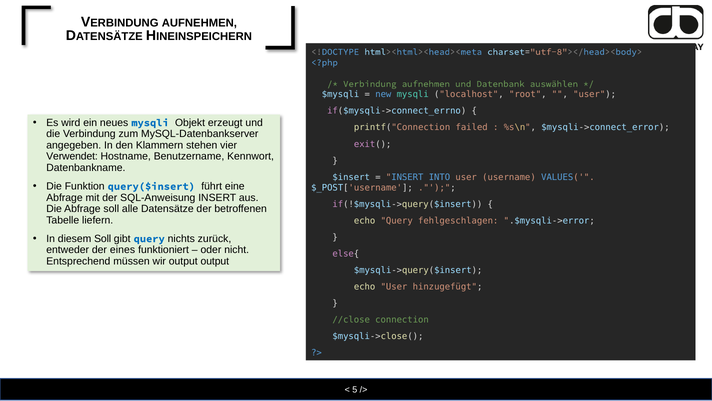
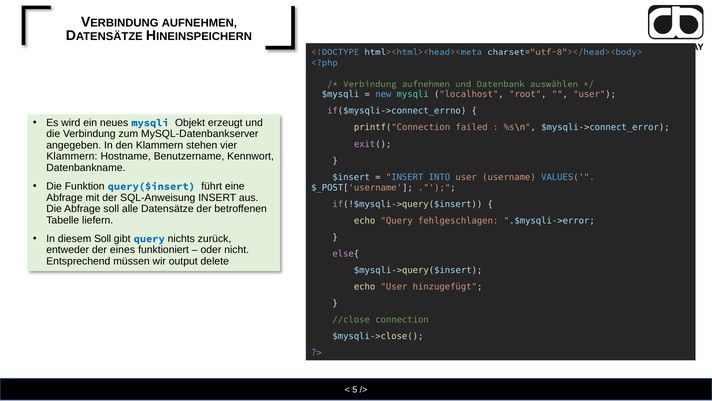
Verwendet: Verwendet -> Klammern (72, 156)
output output: output -> delete (215, 261)
